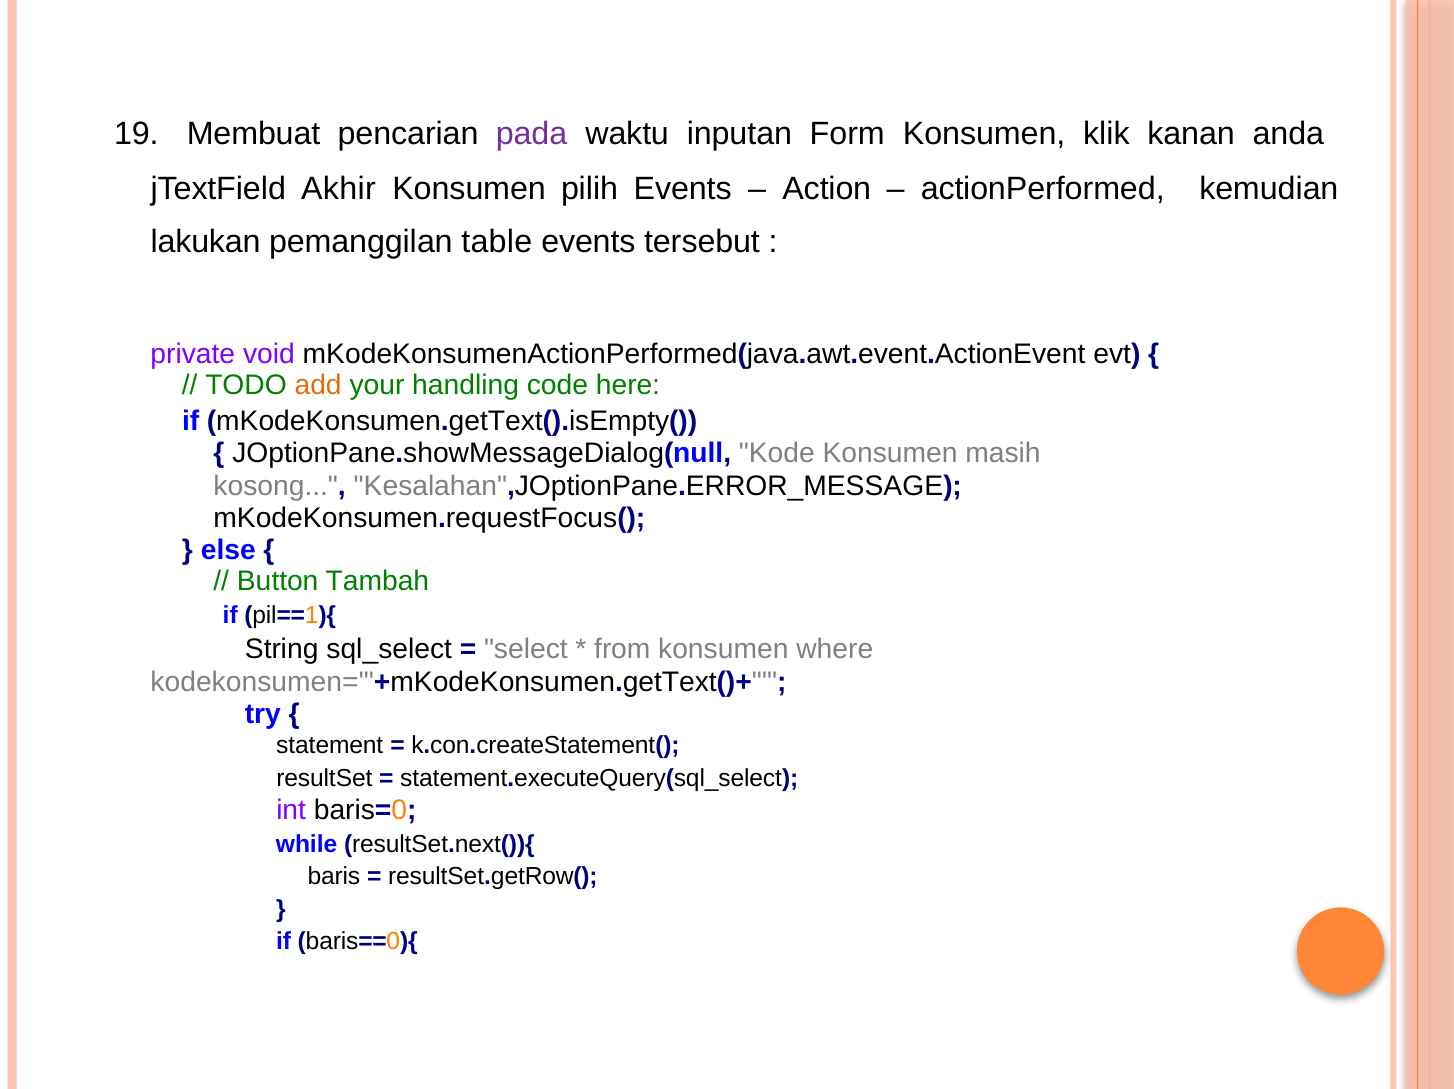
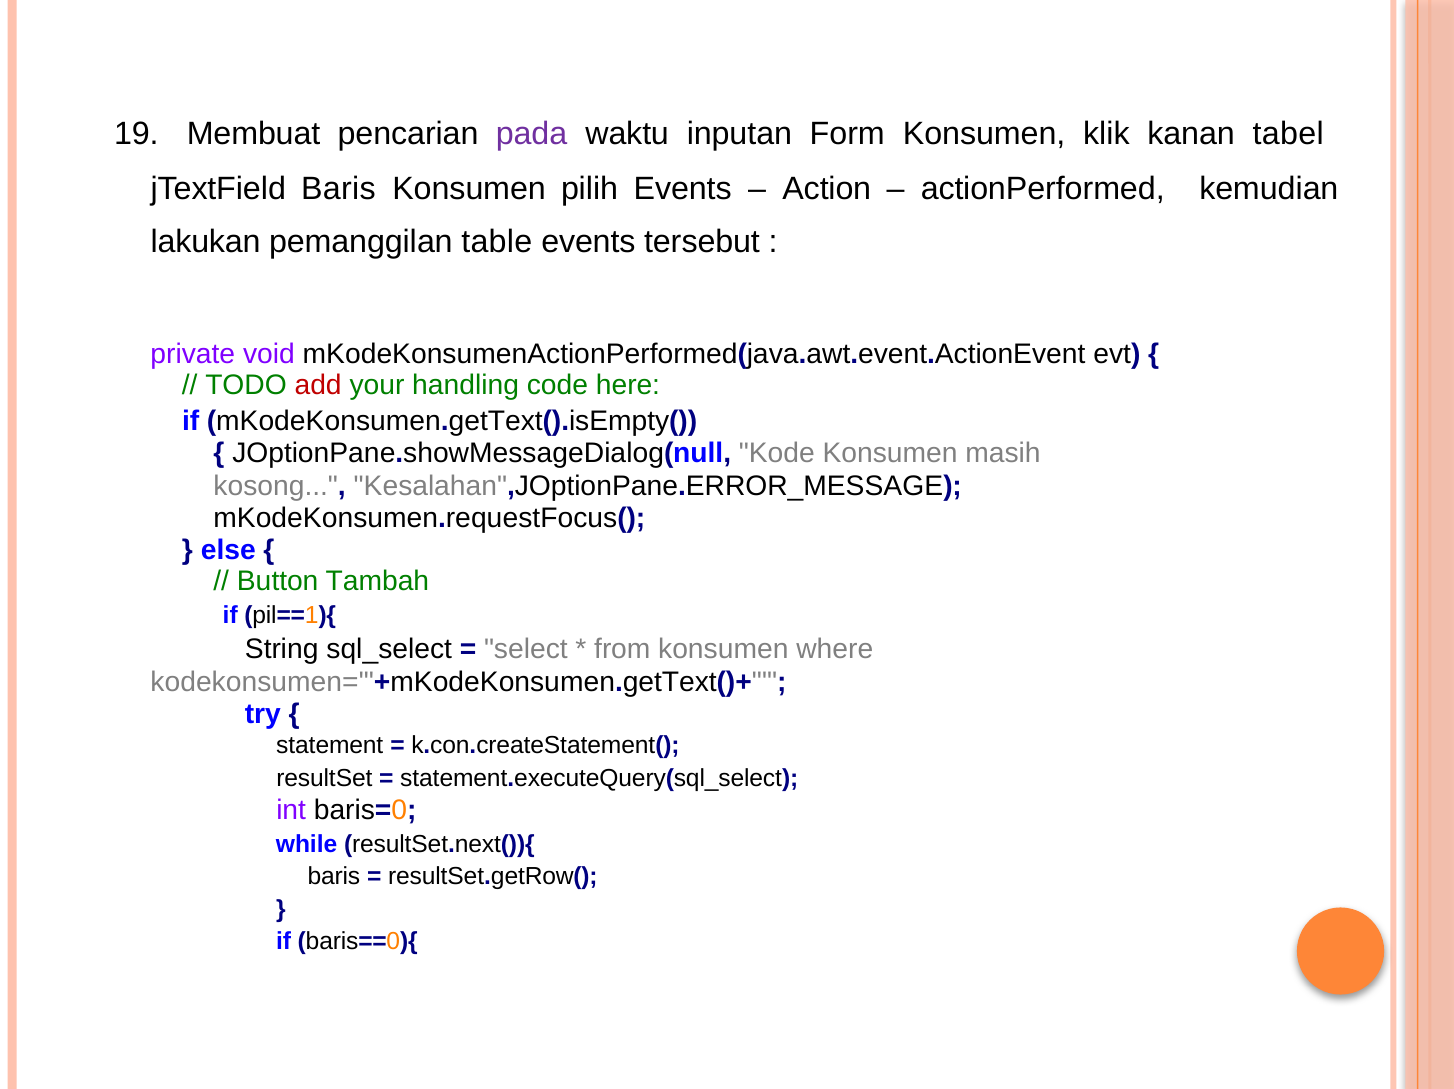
anda: anda -> tabel (1288, 133)
jTextField Akhir: Akhir -> Baris (338, 189)
add colour: orange -> red (318, 386)
